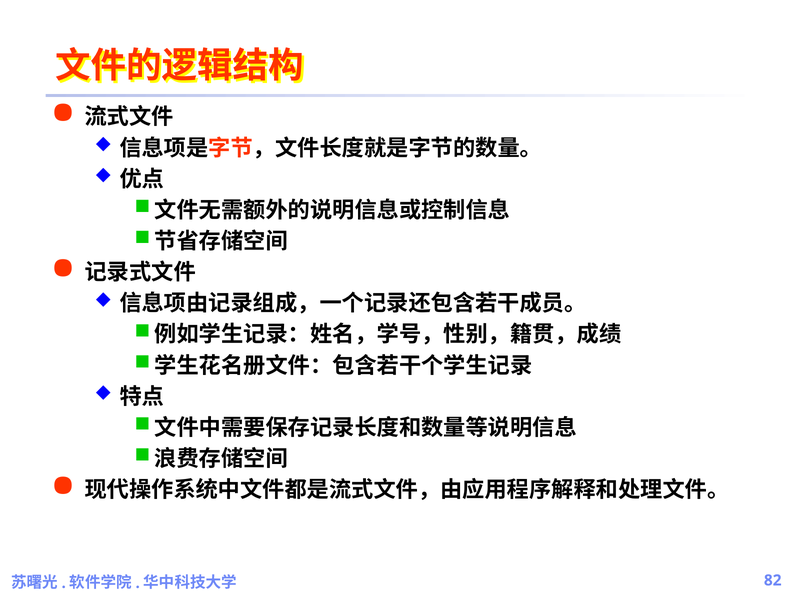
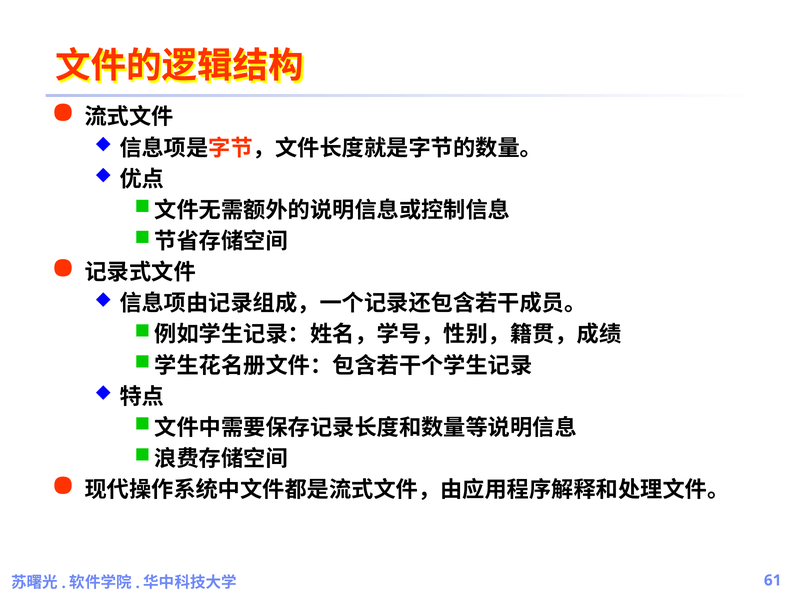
82: 82 -> 61 (773, 581)
